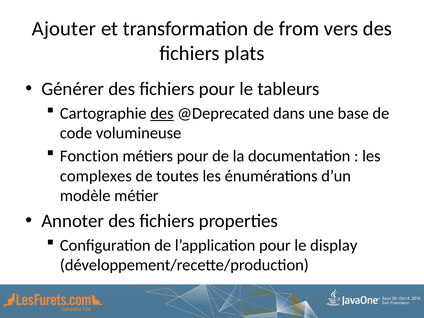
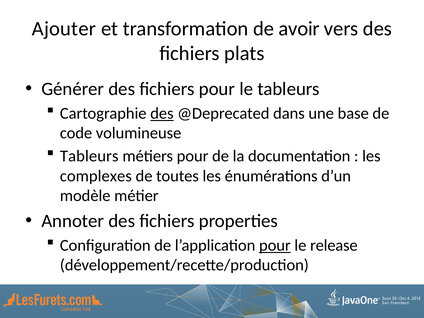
from: from -> avoir (299, 29)
Fonction: Fonction -> Tableurs (89, 156)
pour underline: none -> present (275, 245)
display: display -> release (334, 245)
